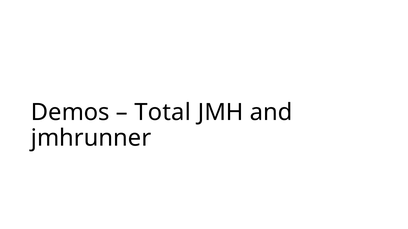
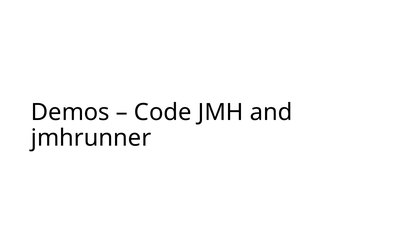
Total: Total -> Code (163, 112)
